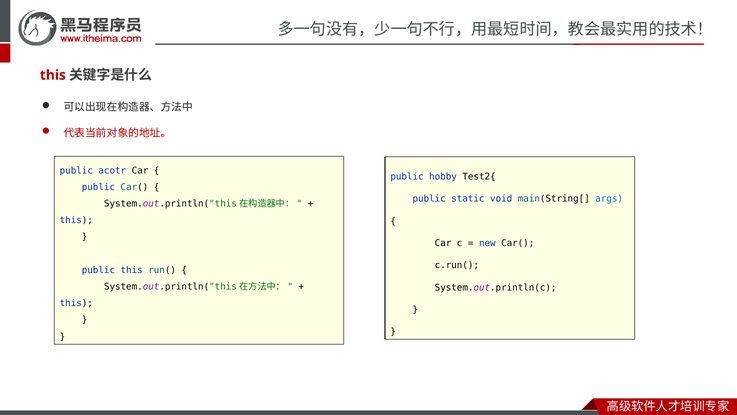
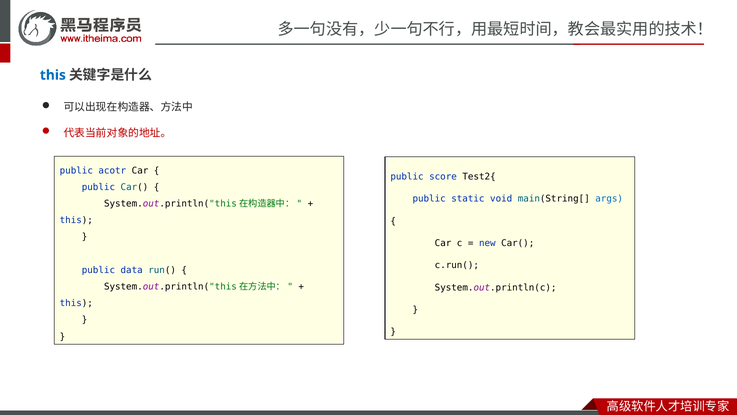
this colour: red -> blue (53, 75)
hobby: hobby -> score (443, 177)
public this: this -> data (132, 270)
